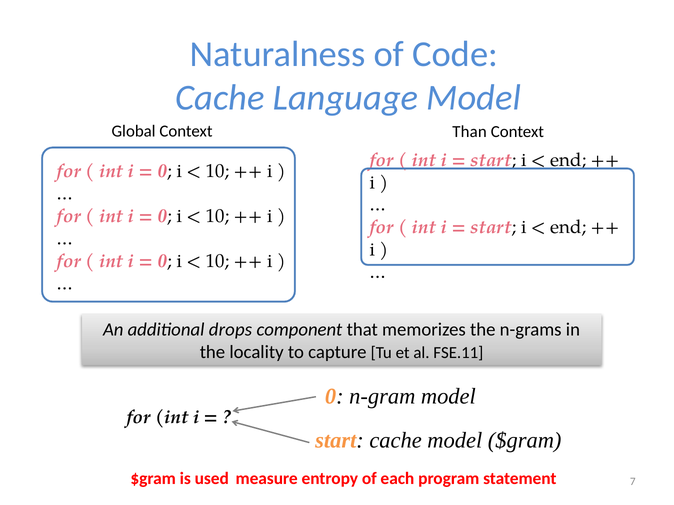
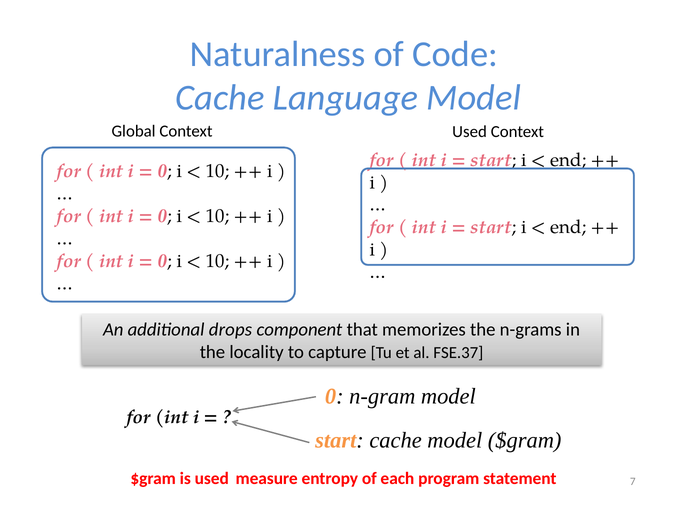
Context Than: Than -> Used (470, 132)
FSE.11: FSE.11 -> FSE.37 (458, 353)
